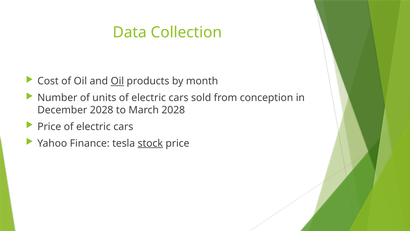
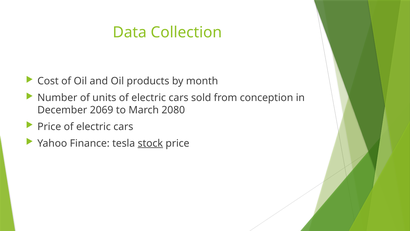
Oil underline: present -> none (117, 81)
December 2028: 2028 -> 2069 (102, 110)
March 2028: 2028 -> 2080 (173, 110)
